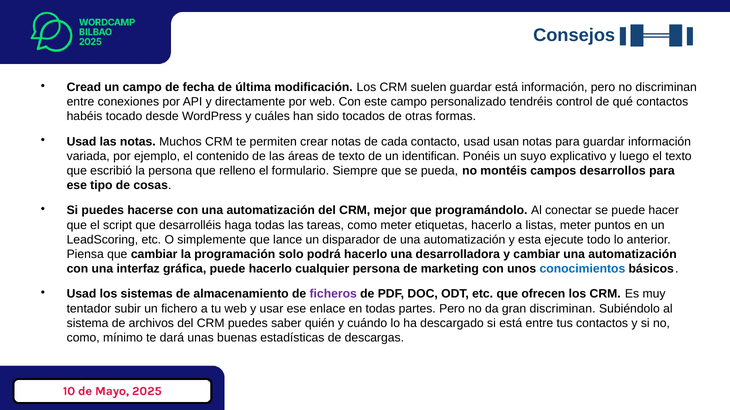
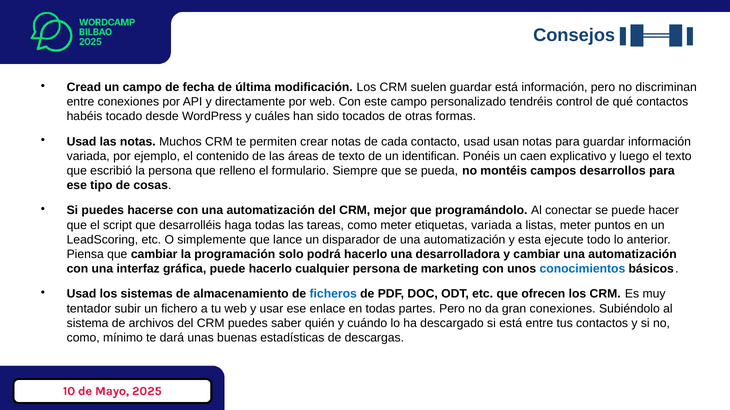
suyo: suyo -> caen (533, 156)
etiquetas hacerlo: hacerlo -> variada (491, 225)
ficheros colour: purple -> blue (333, 294)
gran discriminan: discriminan -> conexiones (563, 309)
